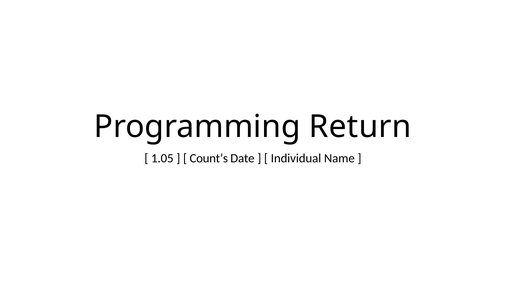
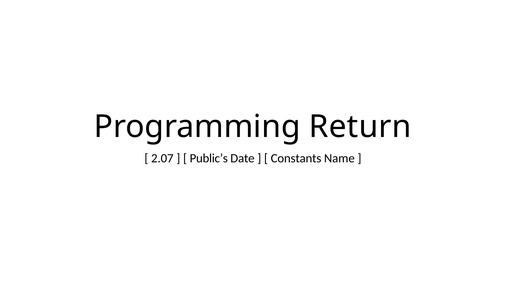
1.05: 1.05 -> 2.07 (162, 158)
Count’s: Count’s -> Public’s (209, 158)
Individual: Individual -> Constants (296, 158)
